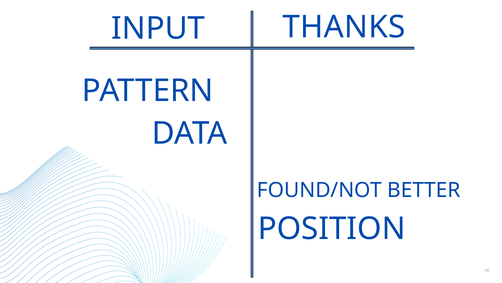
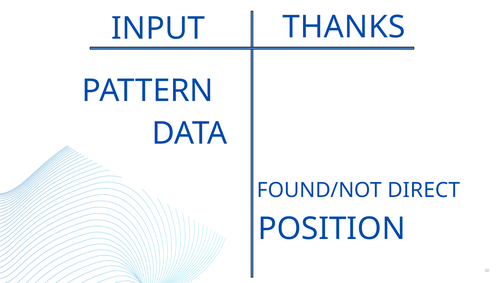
BETTER: BETTER -> DIRECT (424, 190)
